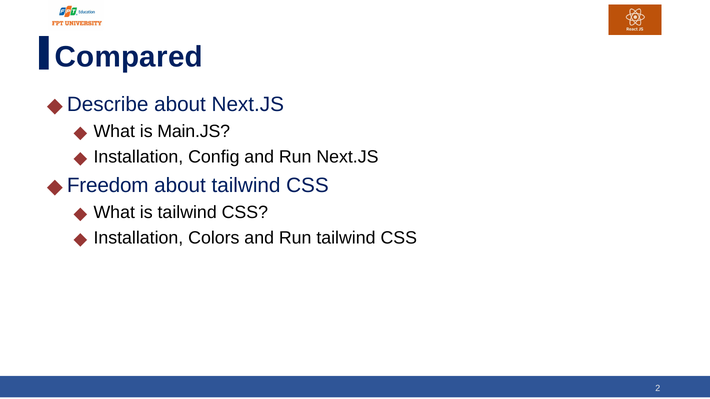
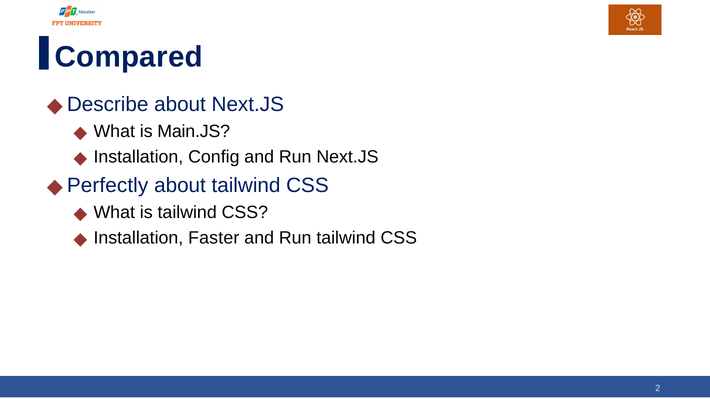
Freedom: Freedom -> Perfectly (108, 185)
Colors: Colors -> Faster (214, 238)
